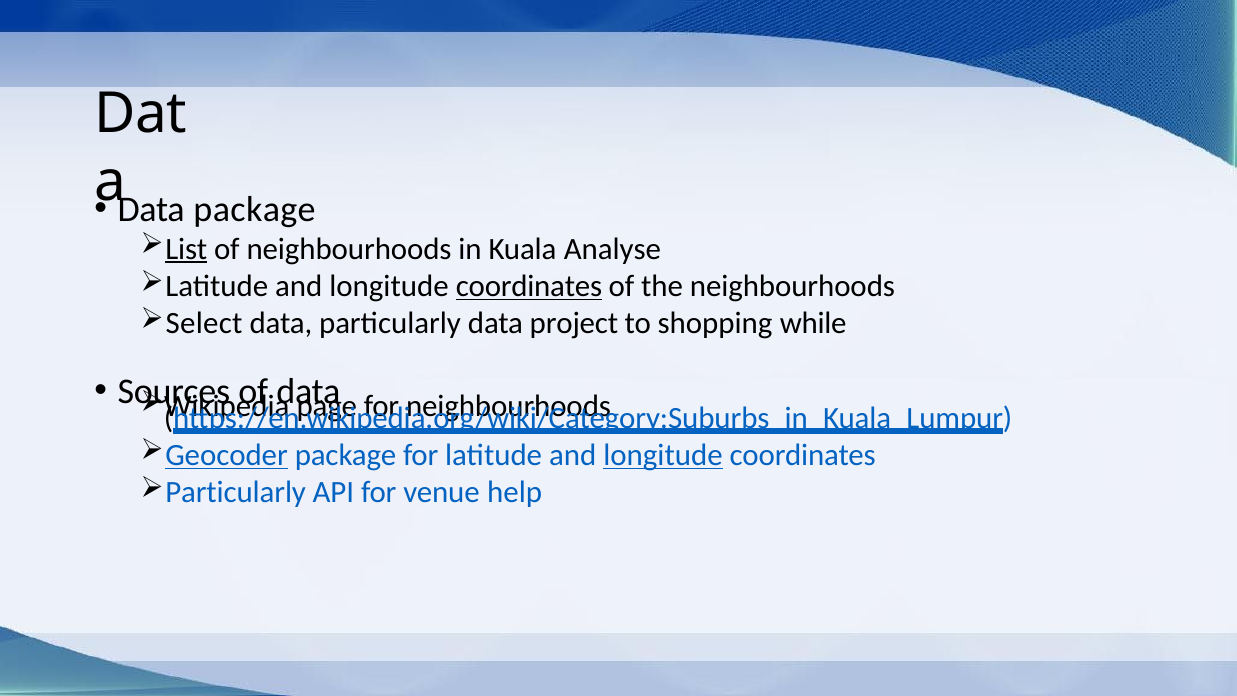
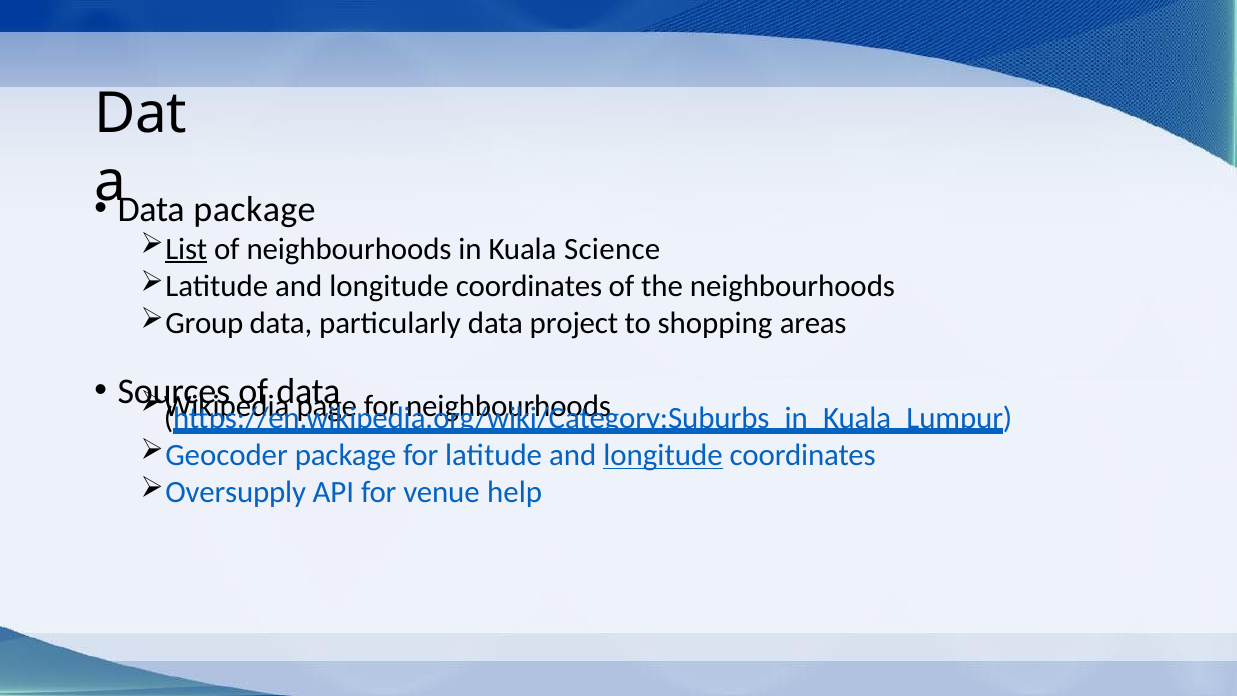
Analyse: Analyse -> Science (612, 249)
coordinates underline: present -> none (529, 286)
Select: Select -> Group (204, 323)
while: while -> areas (813, 323)
Geocoder underline: present -> none (227, 455)
Particularly: Particularly -> Oversupply (236, 492)
